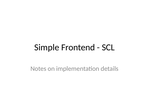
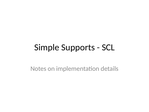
Frontend: Frontend -> Supports (78, 47)
